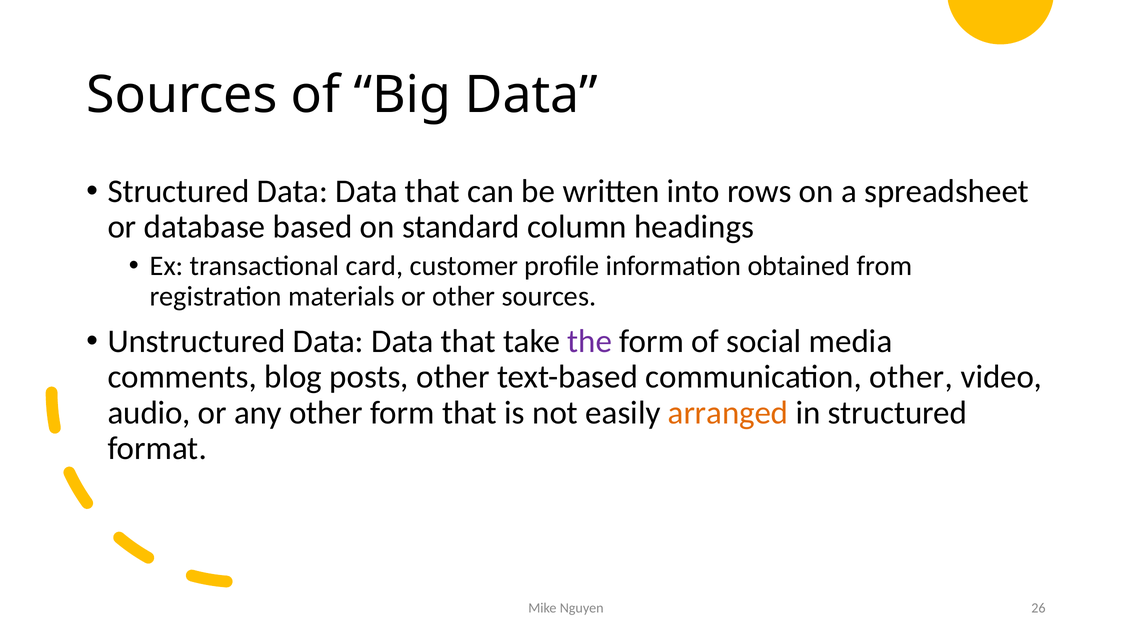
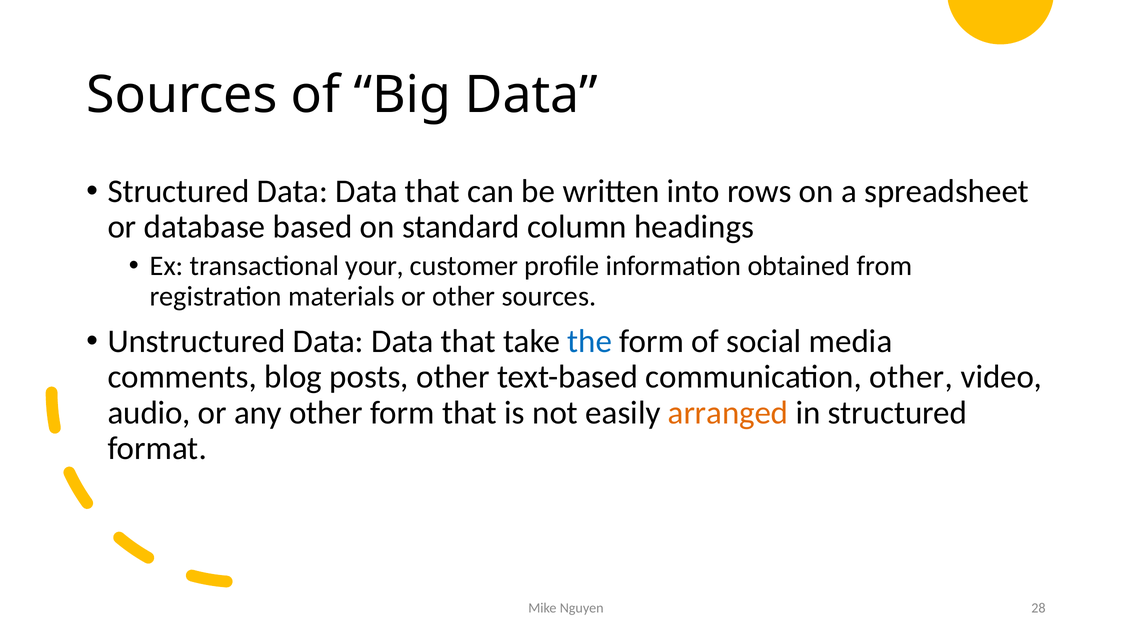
card: card -> your (375, 266)
the colour: purple -> blue (590, 341)
26: 26 -> 28 (1038, 608)
